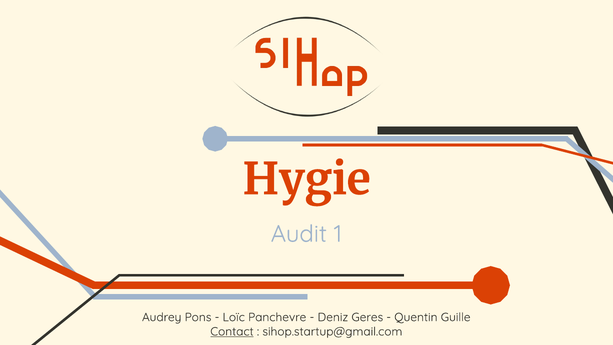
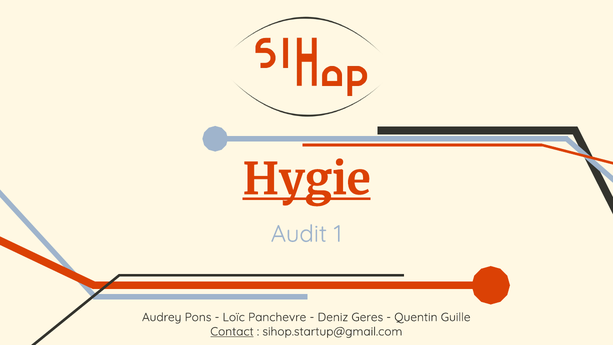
Hygie underline: none -> present (307, 180)
